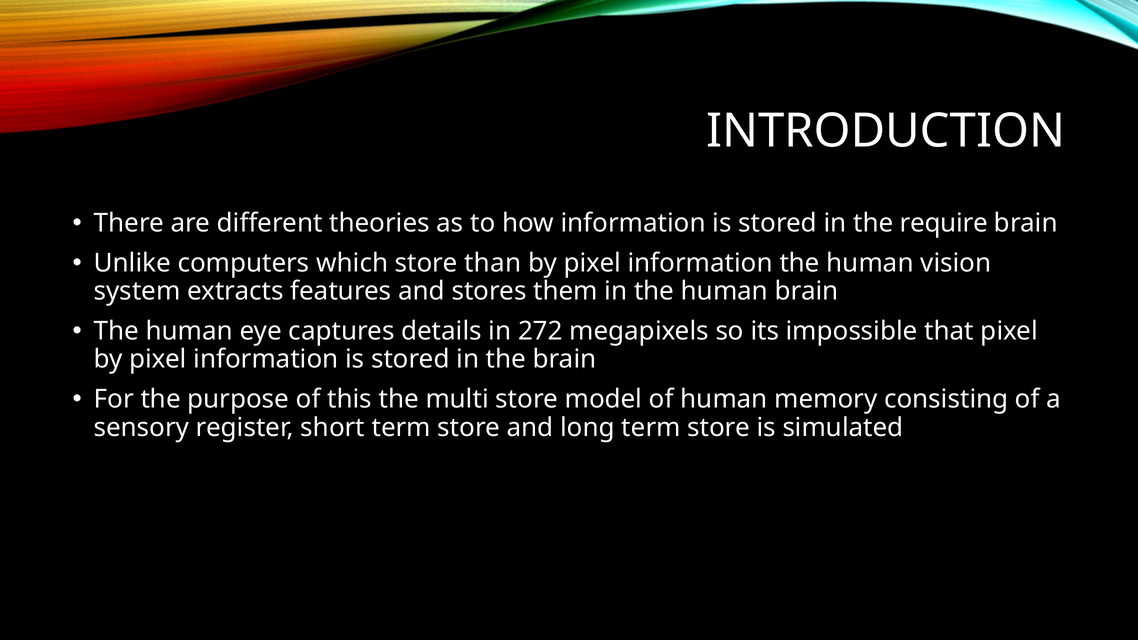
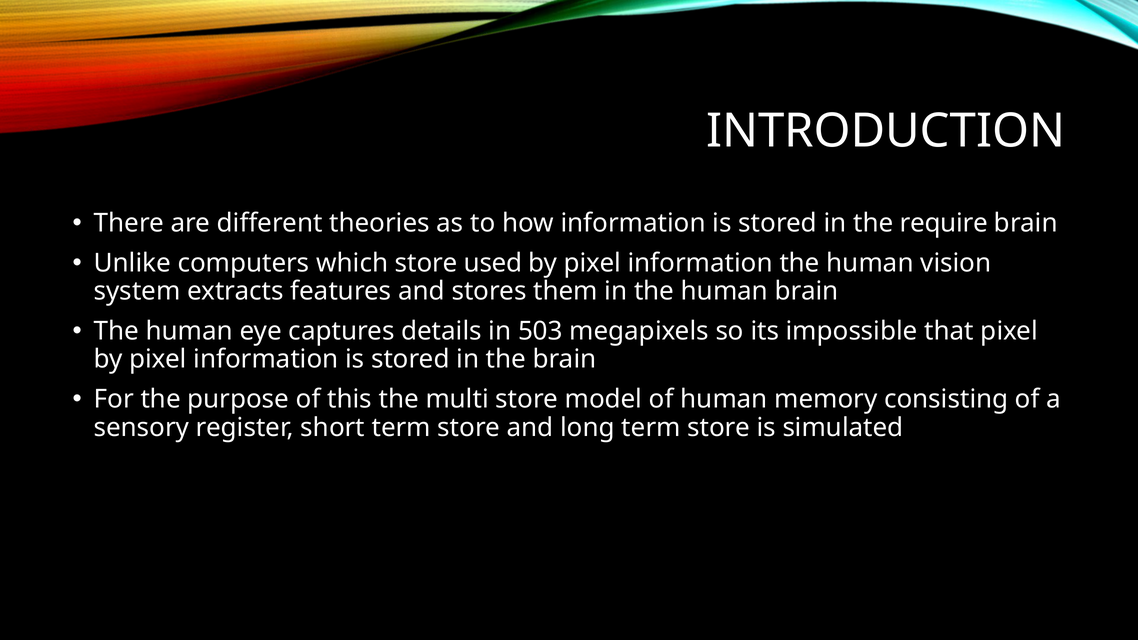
than: than -> used (493, 263)
272: 272 -> 503 (540, 331)
